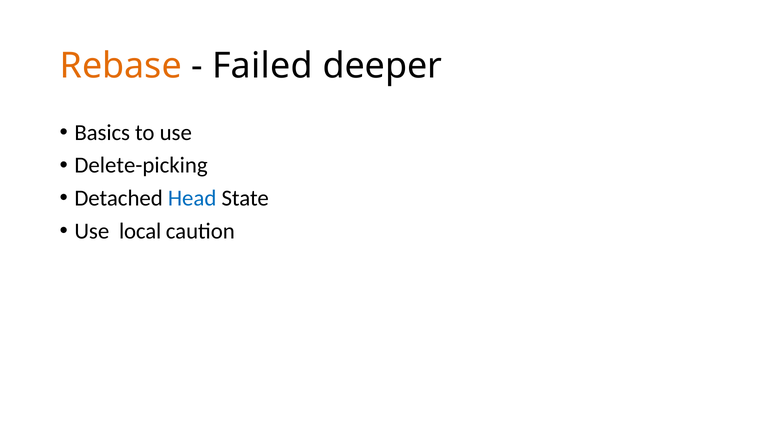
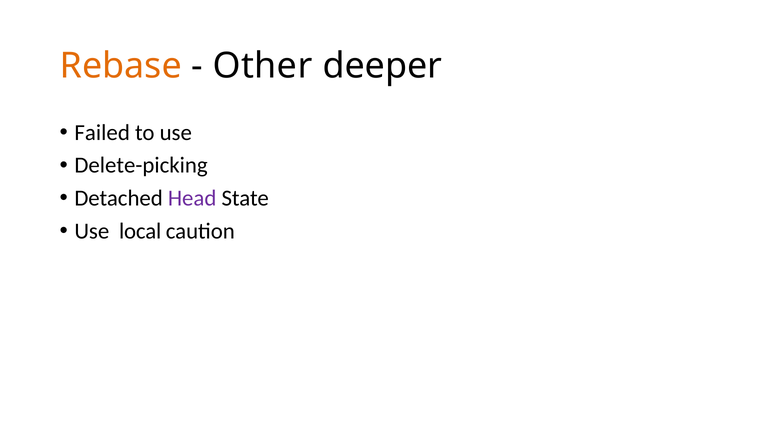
Failed: Failed -> Other (263, 66)
Basics: Basics -> Failed (102, 132)
Head colour: blue -> purple (192, 198)
